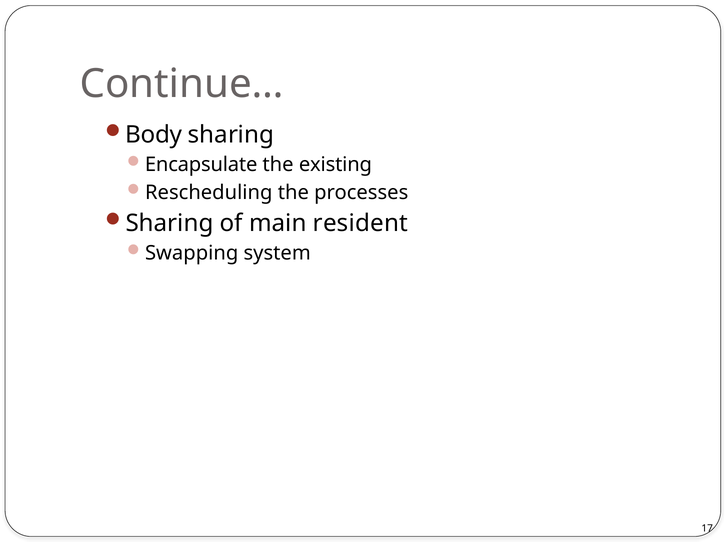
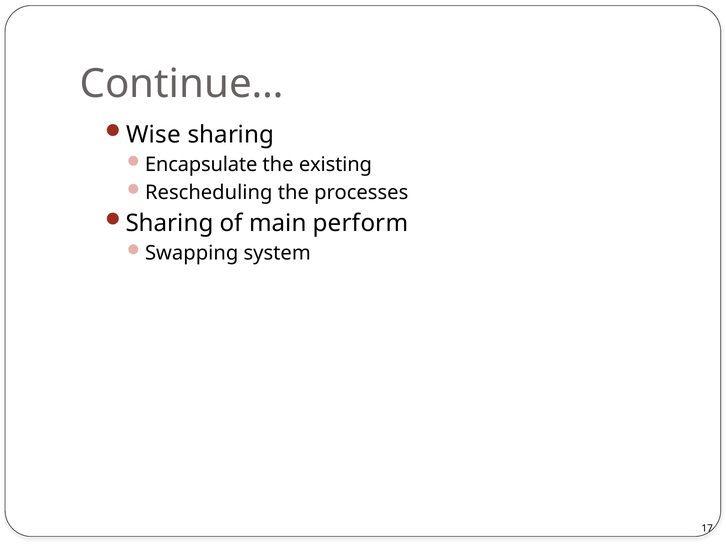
Body: Body -> Wise (154, 135)
resident: resident -> perform (360, 223)
